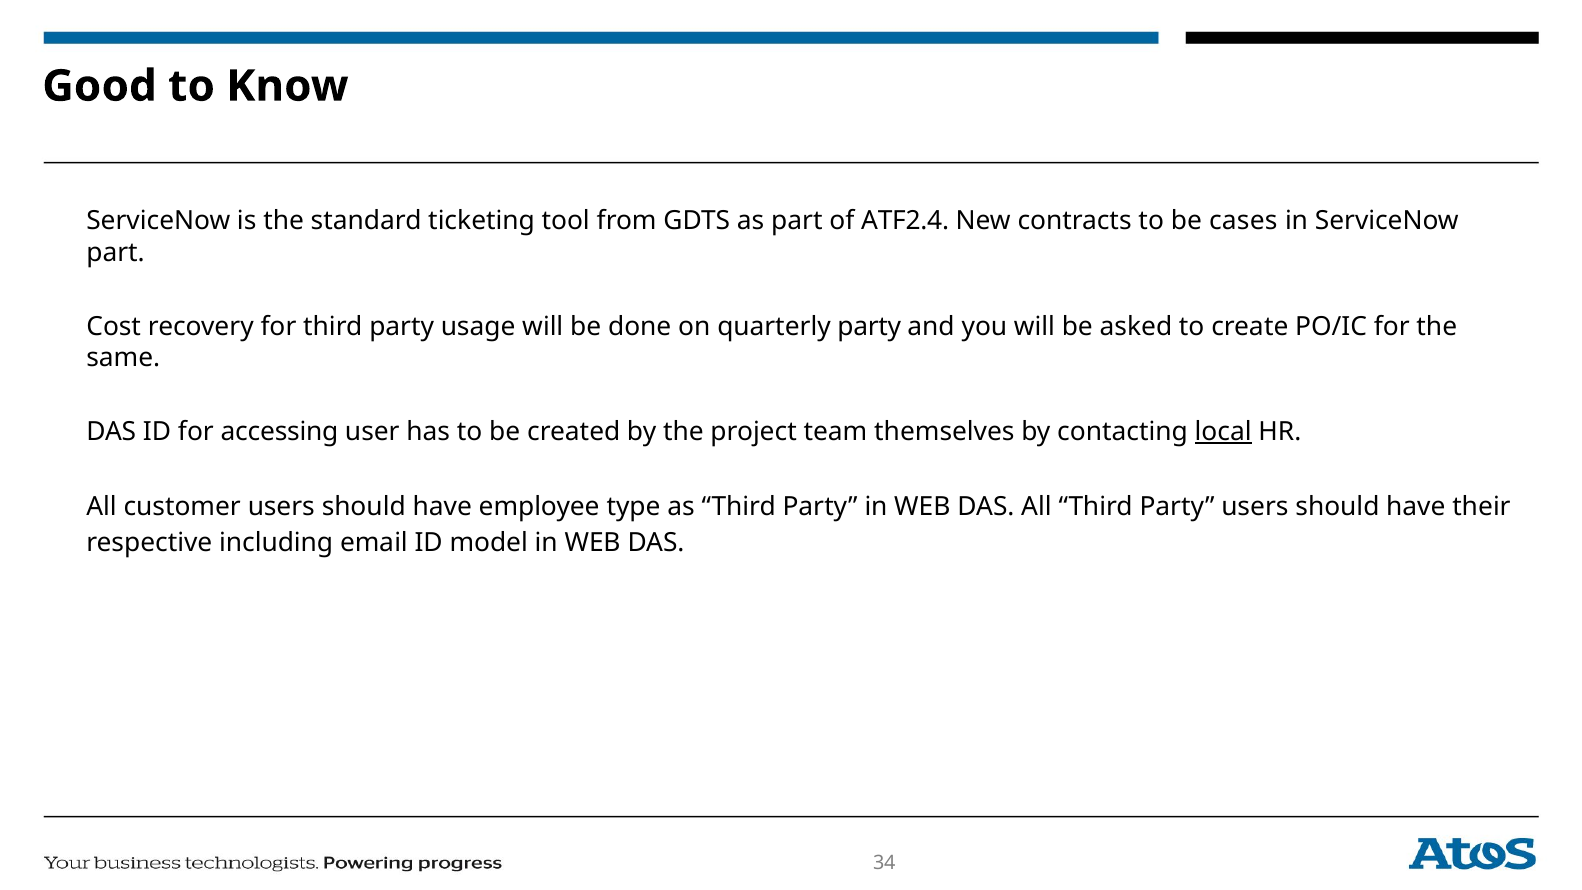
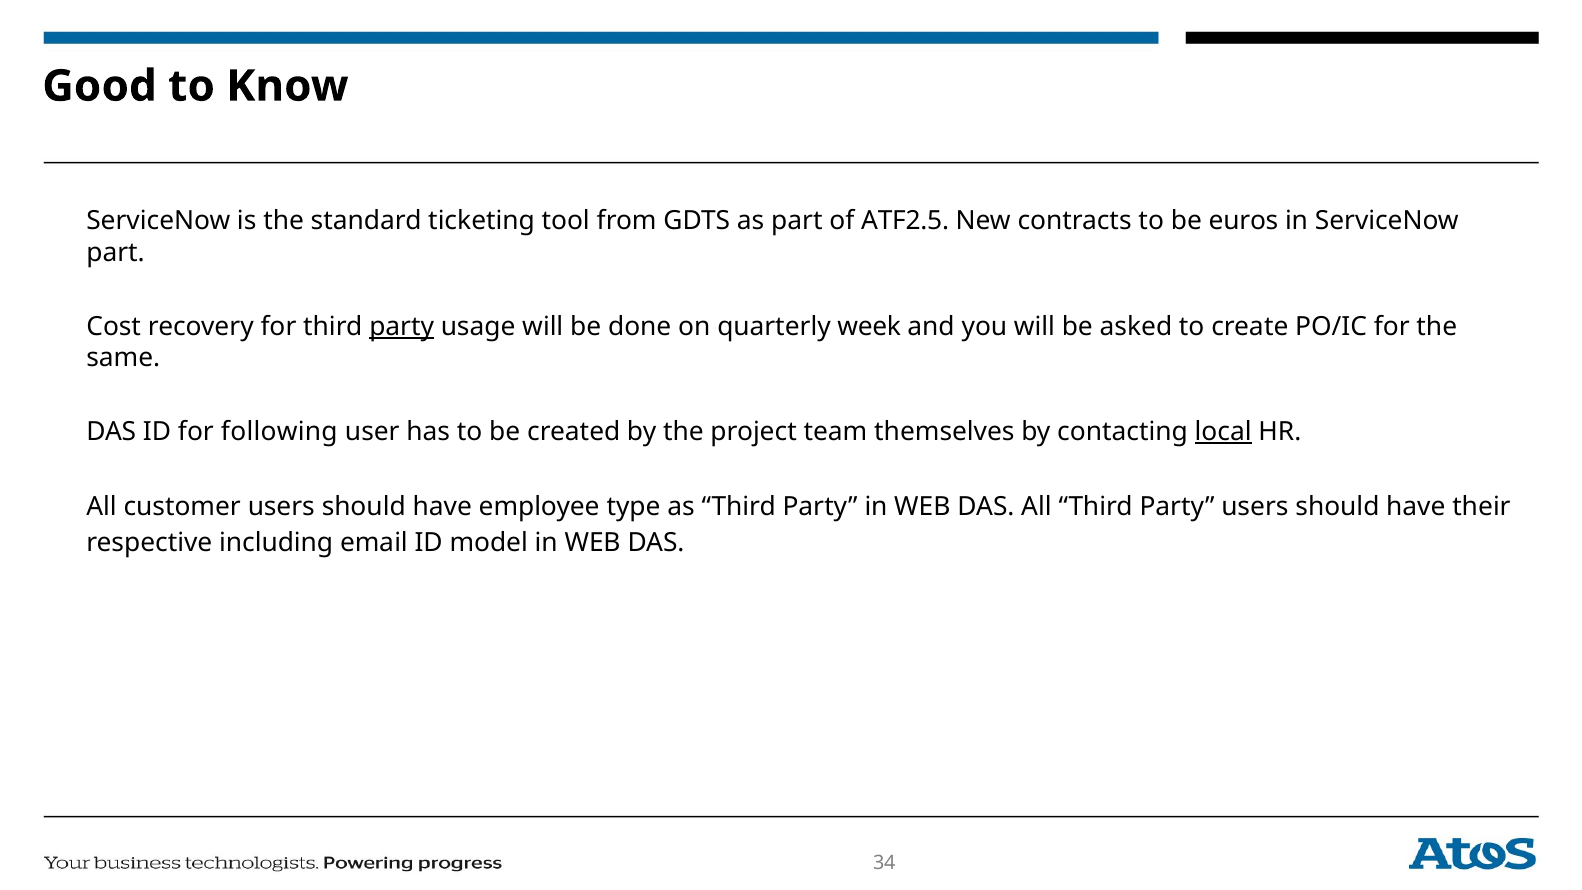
ATF2.4: ATF2.4 -> ATF2.5 (905, 221)
cases: cases -> euros (1244, 221)
party underline: none -> present (402, 326)
quarterly party: party -> week (869, 326)
accessing: accessing -> following (279, 432)
